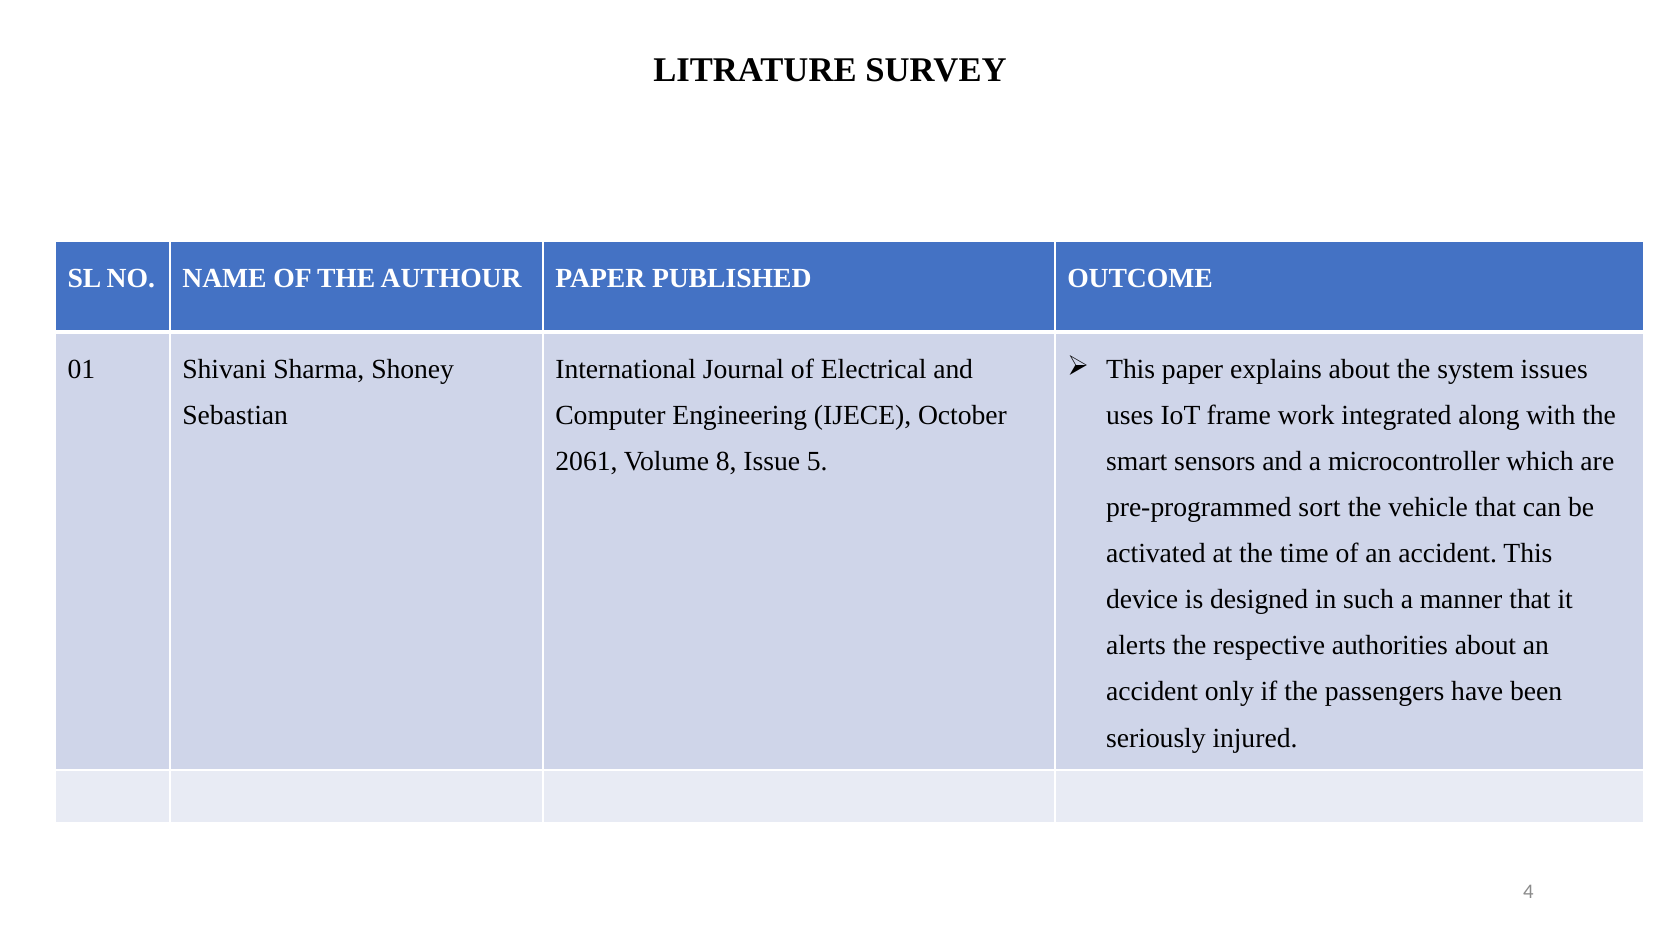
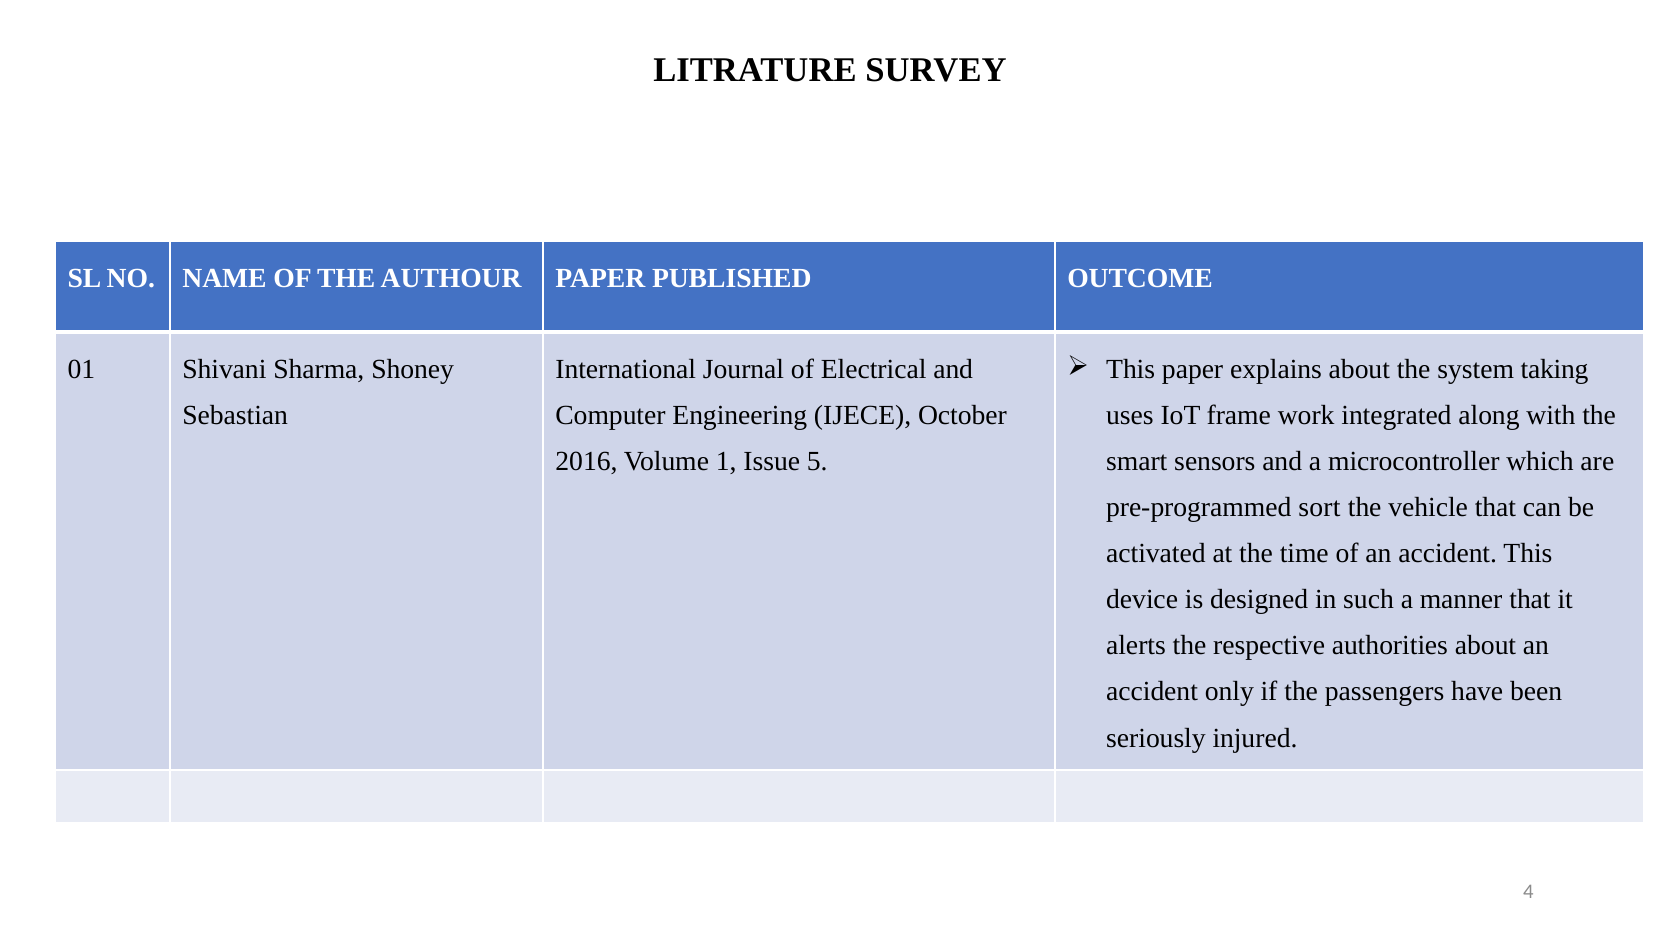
issues: issues -> taking (1555, 369)
2061: 2061 -> 2016 (586, 461)
8: 8 -> 1 (726, 461)
